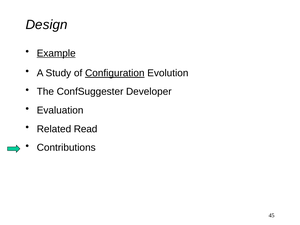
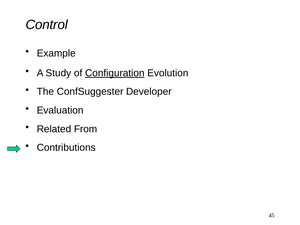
Design: Design -> Control (47, 25)
Example underline: present -> none (56, 53)
Read: Read -> From (86, 129)
